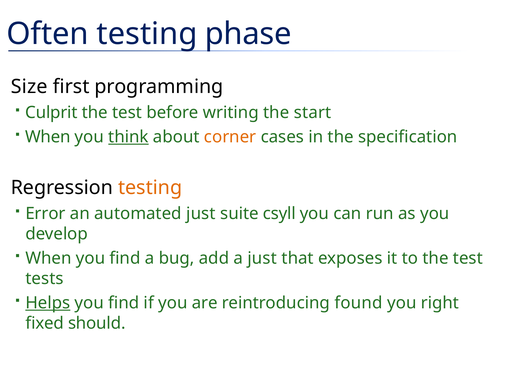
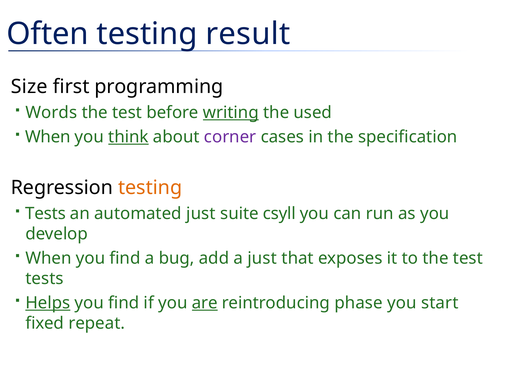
phase: phase -> result (248, 34)
Culprit: Culprit -> Words (51, 112)
writing underline: none -> present (231, 112)
start: start -> used (313, 112)
corner colour: orange -> purple (230, 137)
Error: Error -> Tests (45, 213)
are underline: none -> present (205, 302)
found: found -> phase (359, 302)
right: right -> start (440, 302)
should: should -> repeat (97, 322)
